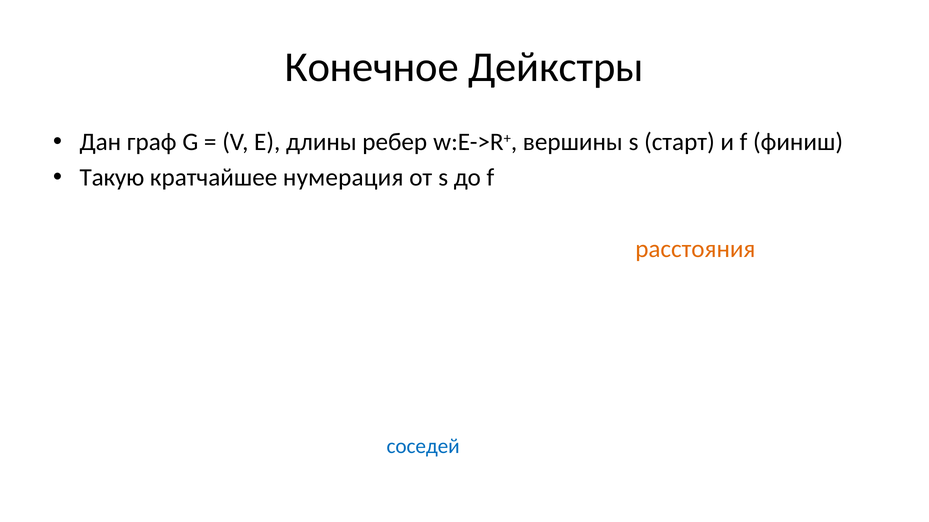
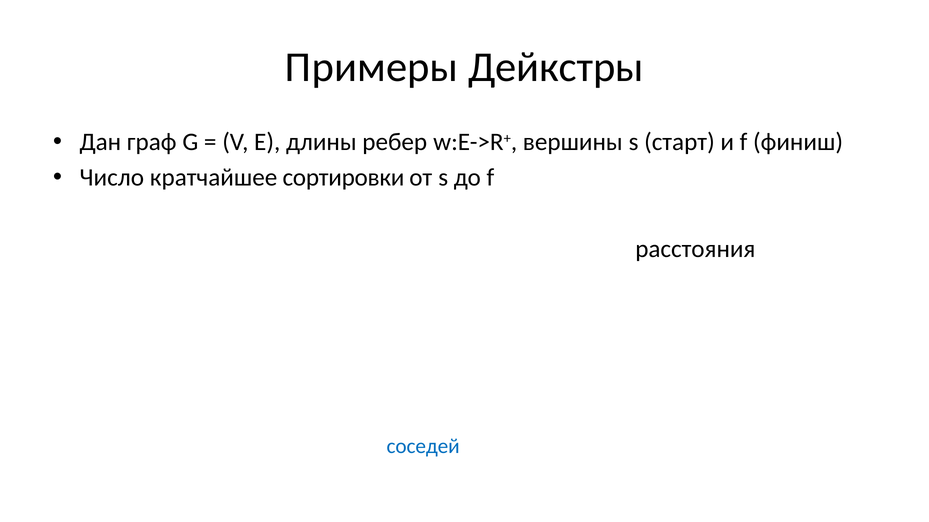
Конечное: Конечное -> Примеры (372, 67)
Такую: Такую -> Число (112, 178)
нумерация: нумерация -> сортировки (343, 178)
расстояния colour: orange -> black (695, 249)
